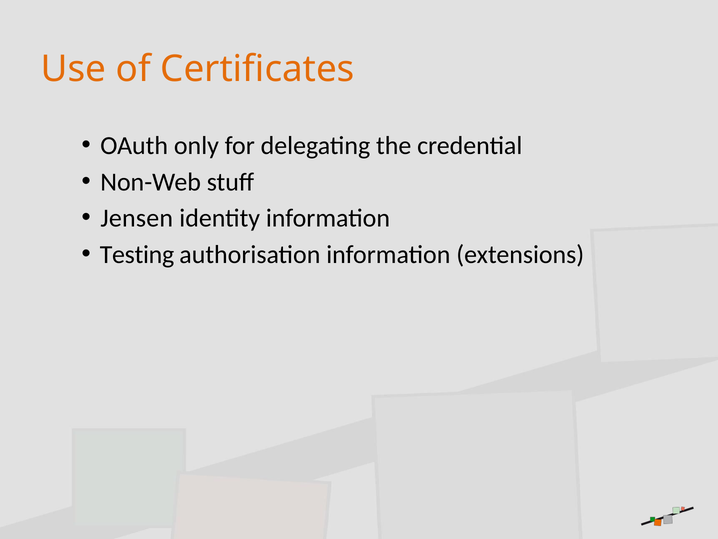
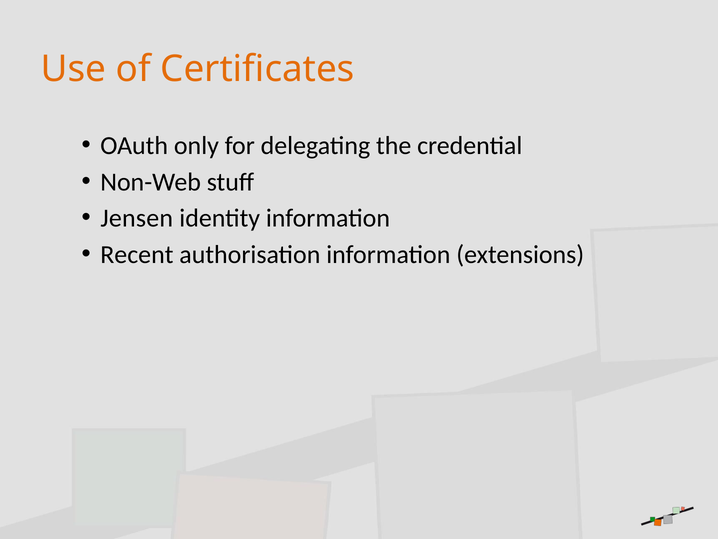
Testing: Testing -> Recent (137, 254)
